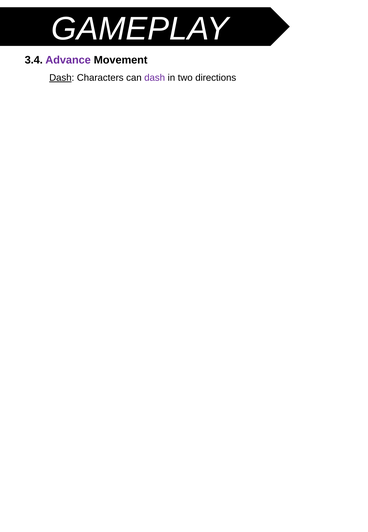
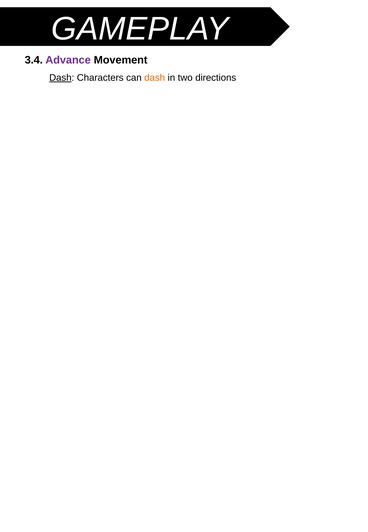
dash colour: purple -> orange (155, 78)
